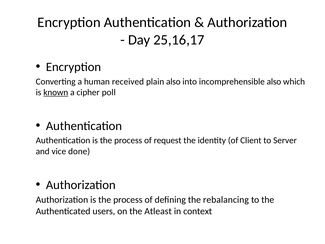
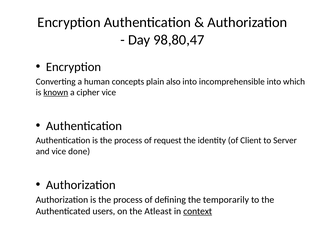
25,16,17: 25,16,17 -> 98,80,47 (179, 40)
received: received -> concepts (128, 82)
incomprehensible also: also -> into (274, 82)
cipher poll: poll -> vice (109, 92)
rebalancing: rebalancing -> temporarily (226, 200)
context underline: none -> present (198, 211)
